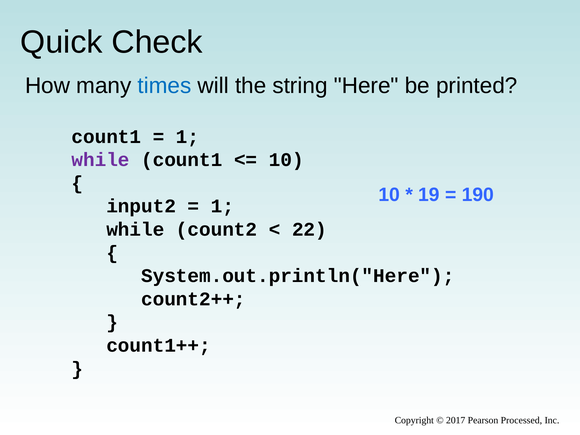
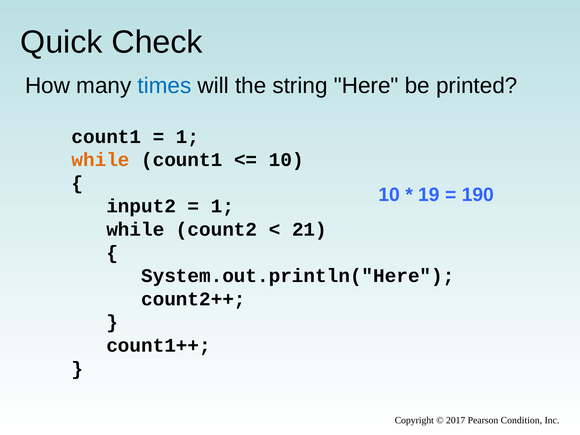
while colour: purple -> orange (101, 160)
22: 22 -> 21 (309, 229)
Processed: Processed -> Condition (521, 420)
